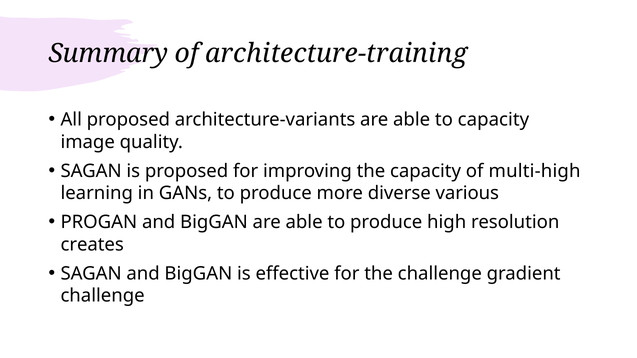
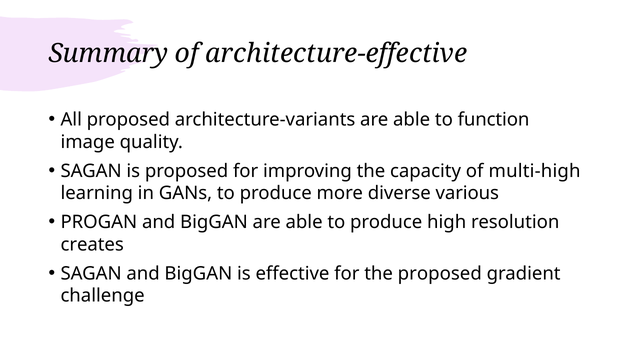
architecture-training: architecture-training -> architecture-effective (336, 54)
to capacity: capacity -> function (494, 120)
the challenge: challenge -> proposed (440, 274)
